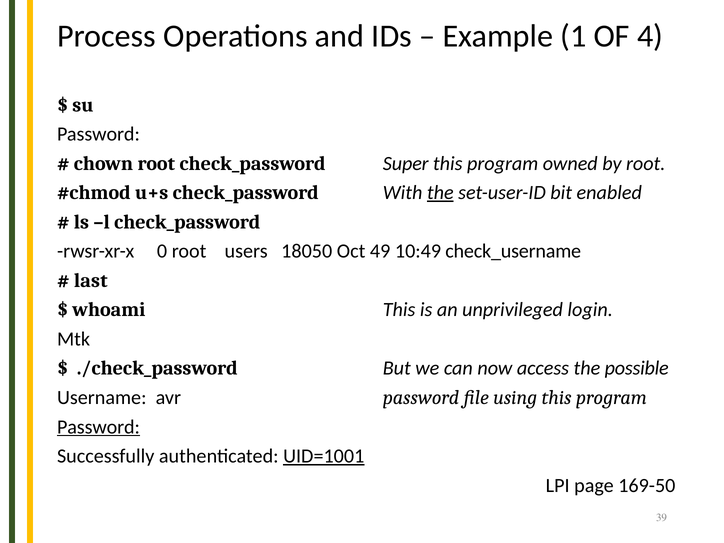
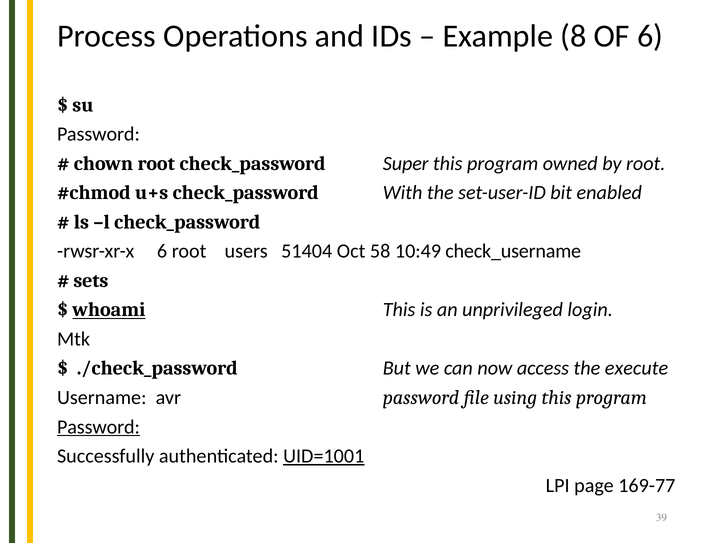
1: 1 -> 8 (573, 36)
OF 4: 4 -> 6 (650, 36)
the underline: present -> none (440, 193)
rwsr-xr-x 0: 0 -> 6 (162, 251)
18050: 18050 -> 51404 (307, 251)
49: 49 -> 58 (380, 251)
last: last -> sets (91, 281)
whoami underline: none -> present (109, 310)
possible: possible -> execute (637, 368)
169-50: 169-50 -> 169-77 (647, 485)
